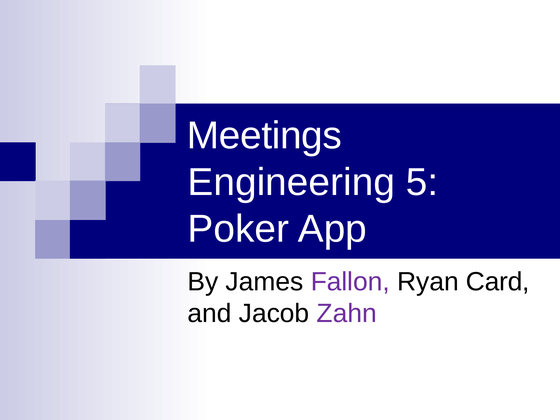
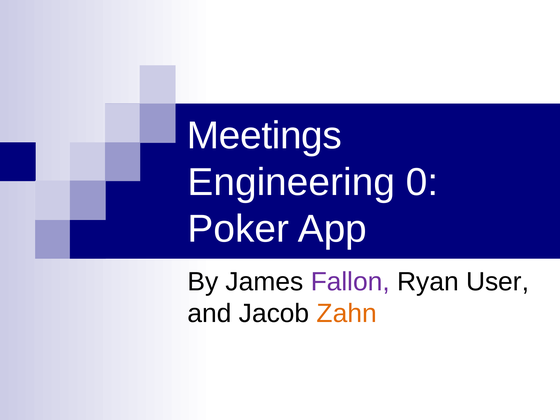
5: 5 -> 0 (422, 182)
Card: Card -> User (498, 282)
Zahn colour: purple -> orange (347, 314)
